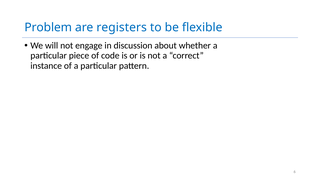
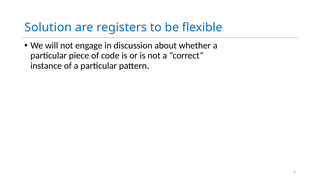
Problem: Problem -> Solution (48, 28)
